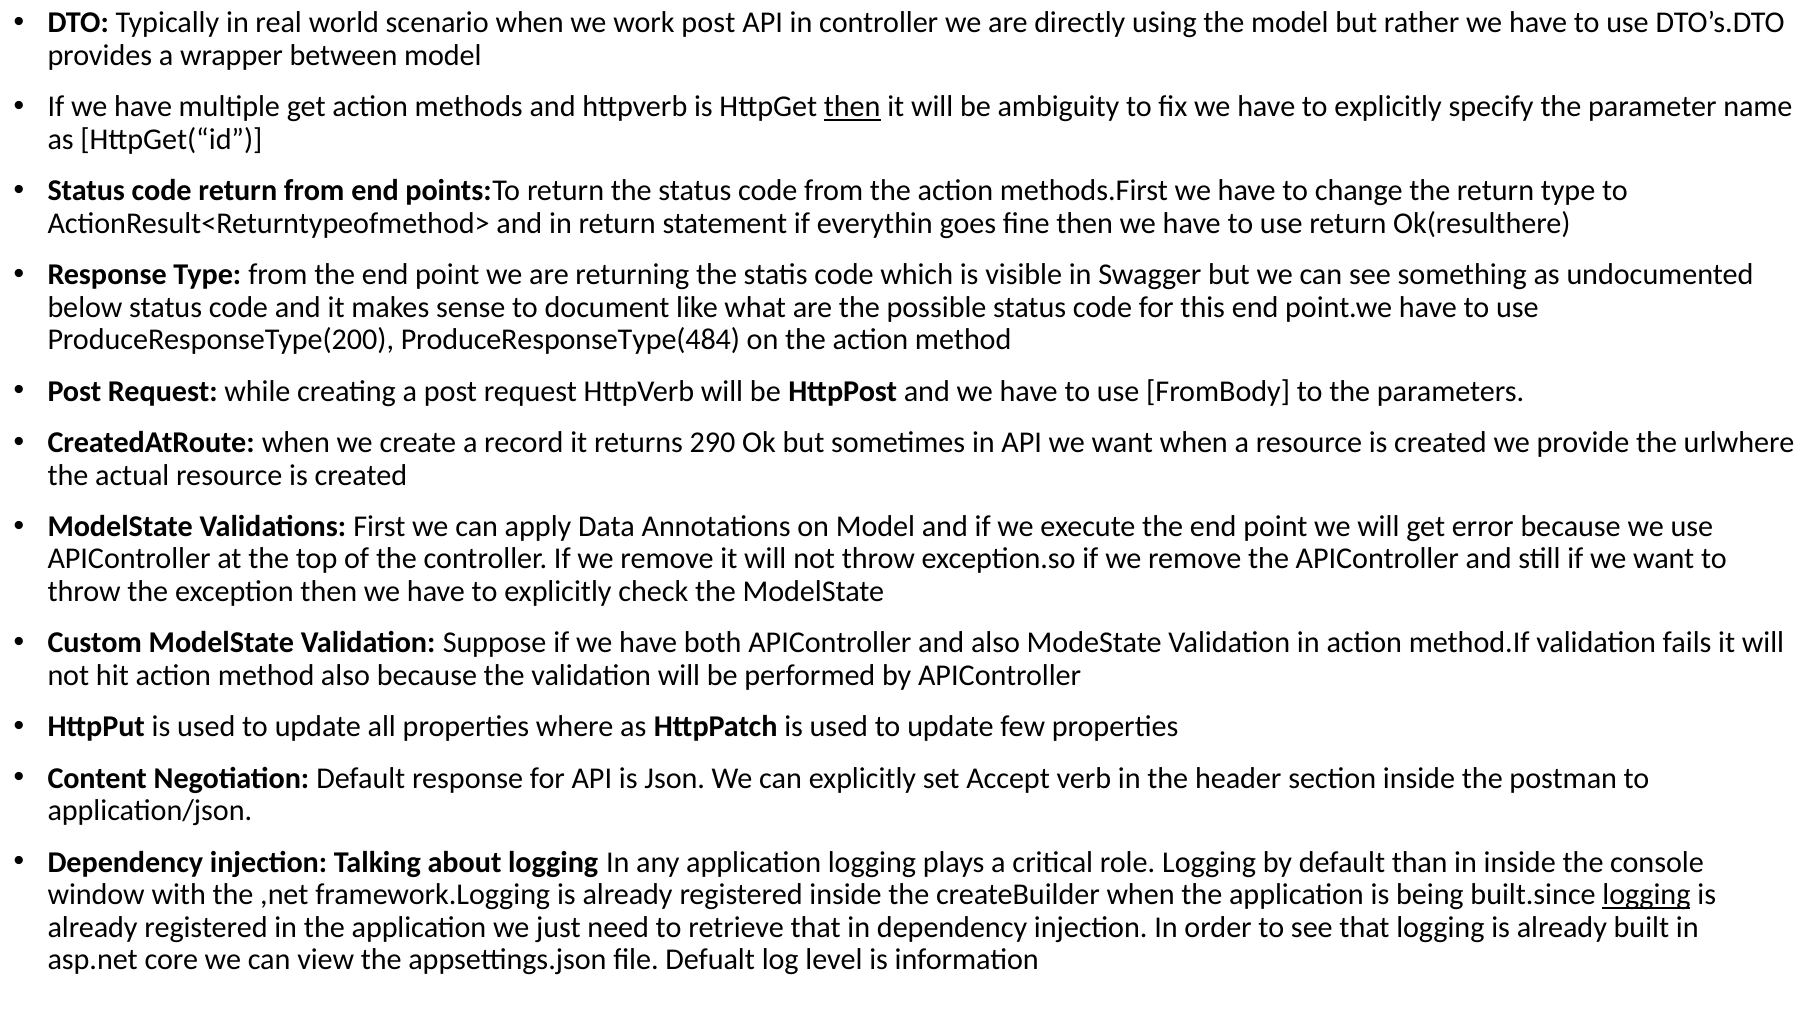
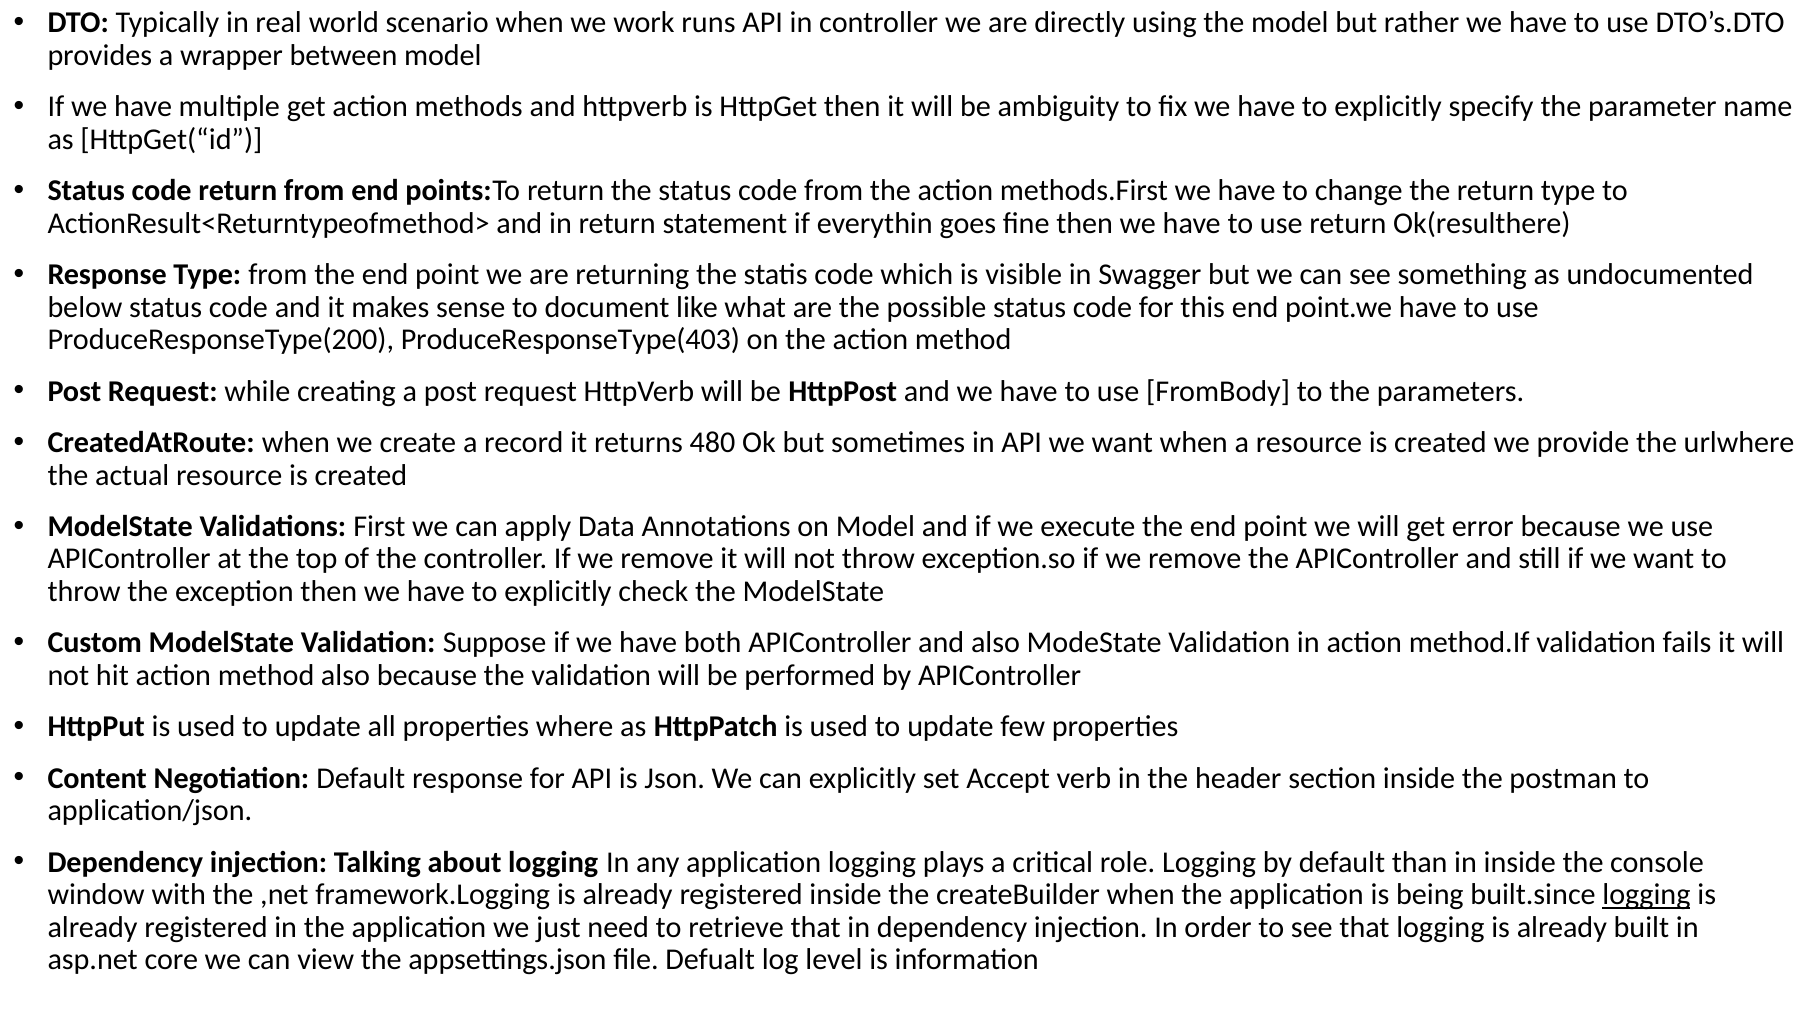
work post: post -> runs (709, 23)
then underline: present -> none (852, 107)
ProduceResponseType(484: ProduceResponseType(484 -> ProduceResponseType(403 (570, 340)
290: 290 -> 480 (713, 443)
